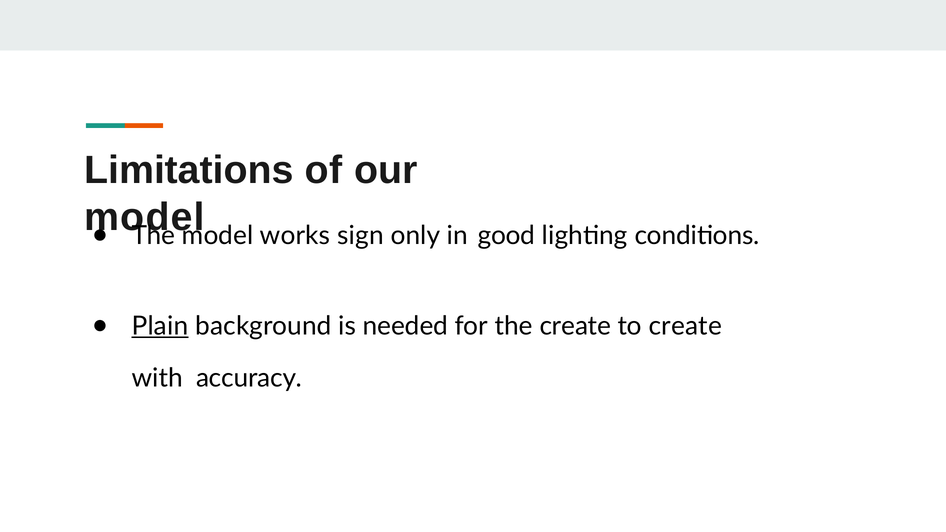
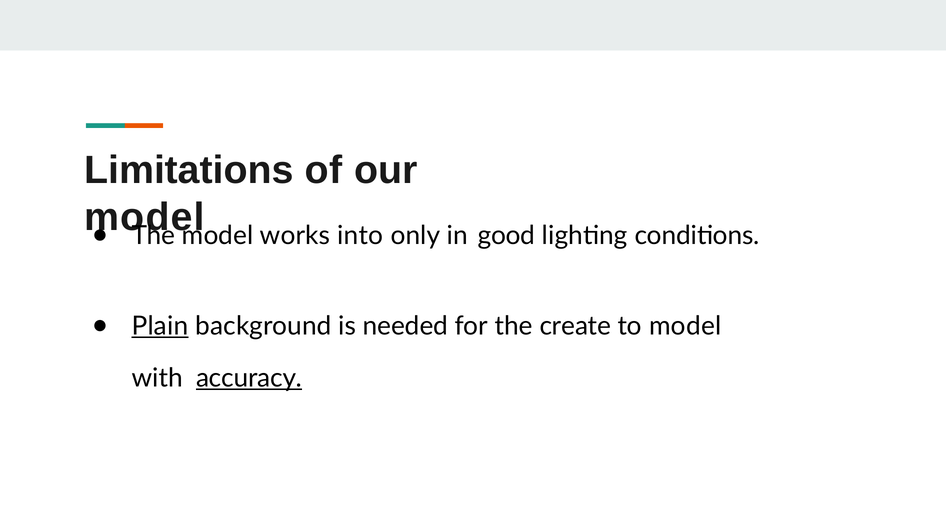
sign: sign -> into (360, 236)
to create: create -> model (685, 326)
accuracy underline: none -> present (249, 378)
